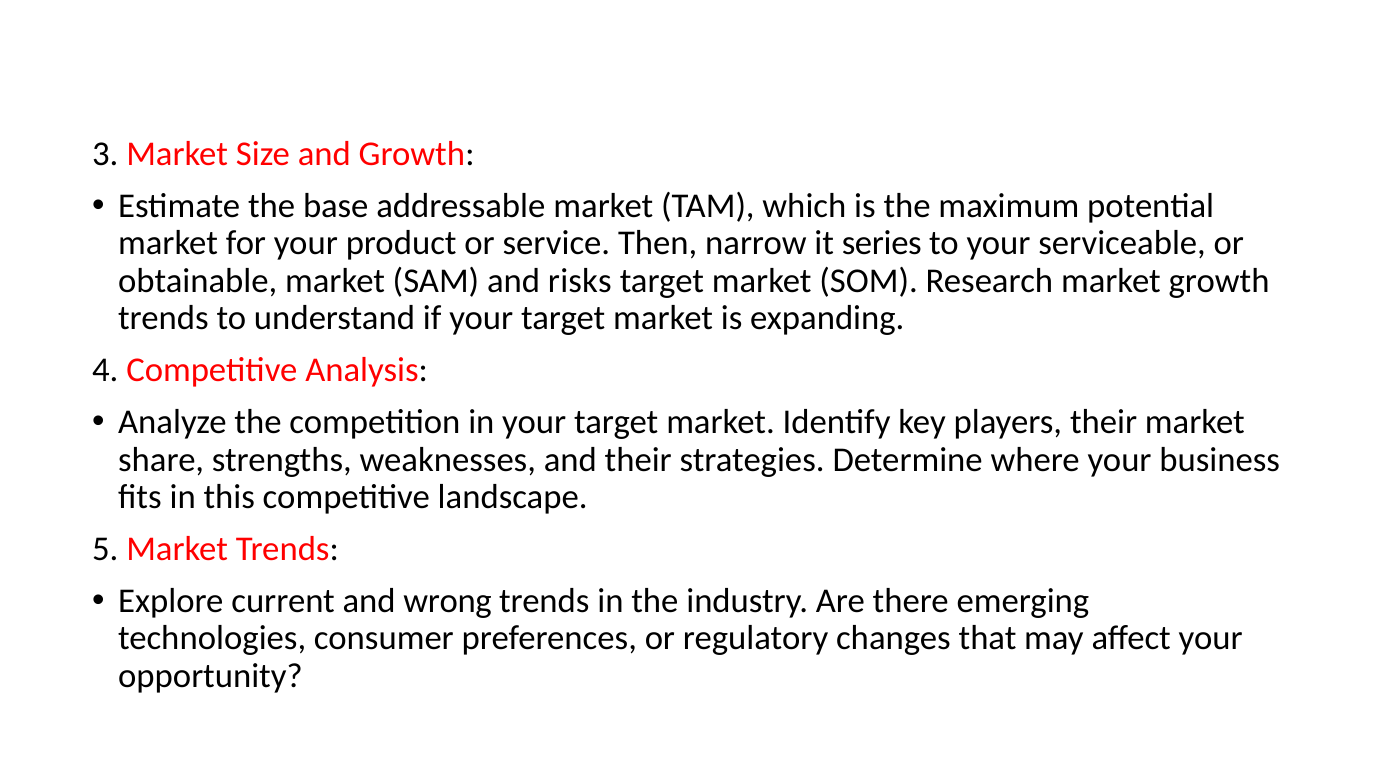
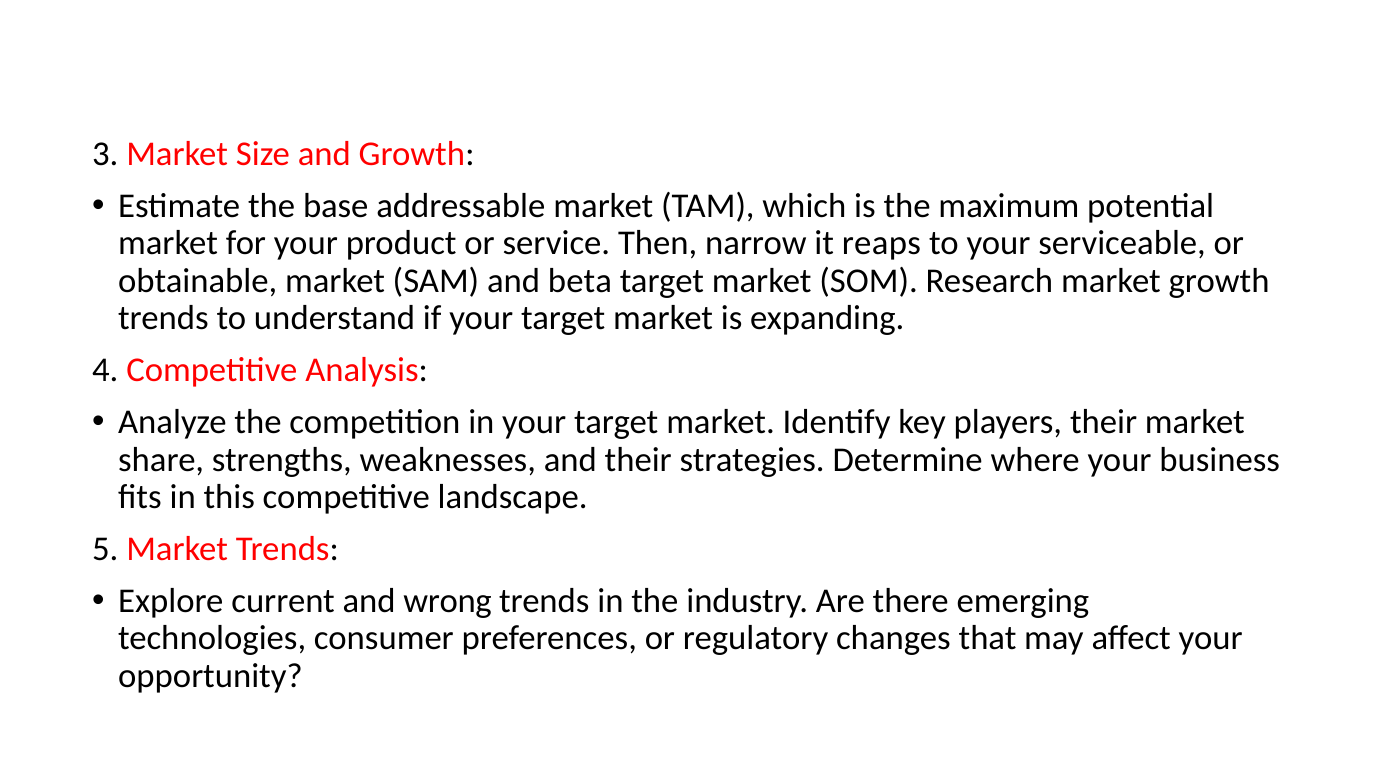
series: series -> reaps (881, 243)
risks: risks -> beta (580, 281)
